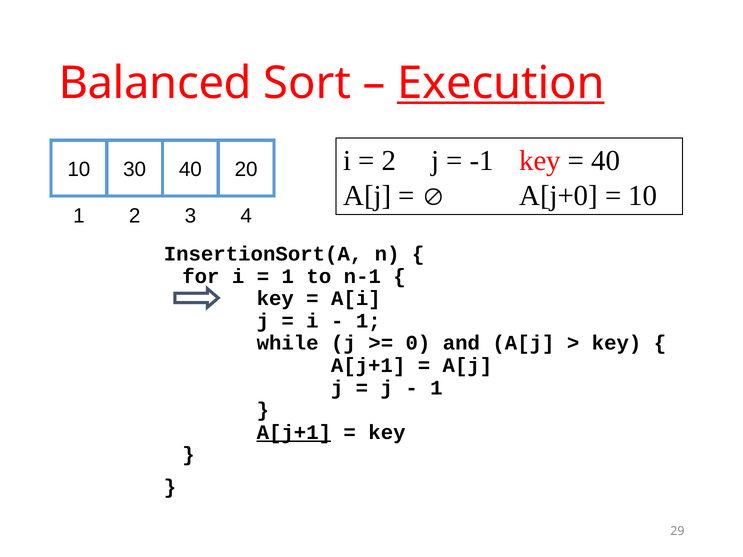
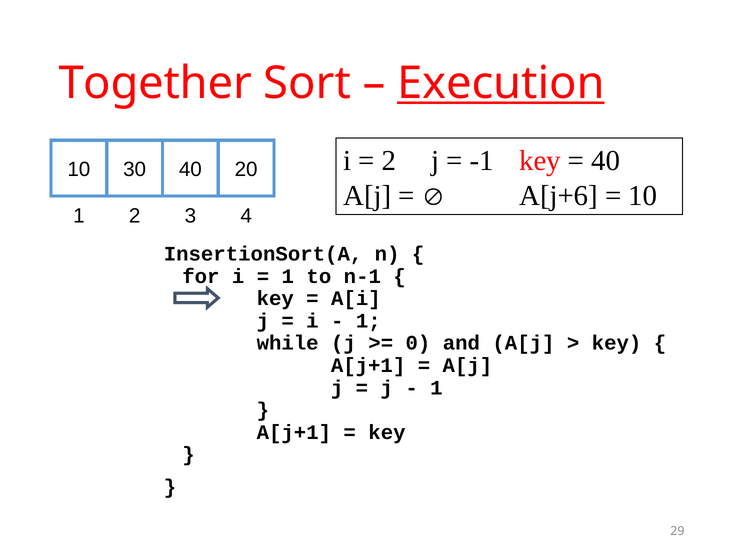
Balanced: Balanced -> Together (155, 83)
A[j+0: A[j+0 -> A[j+6 (559, 196)
A[j+1 underline: present -> none (294, 432)
